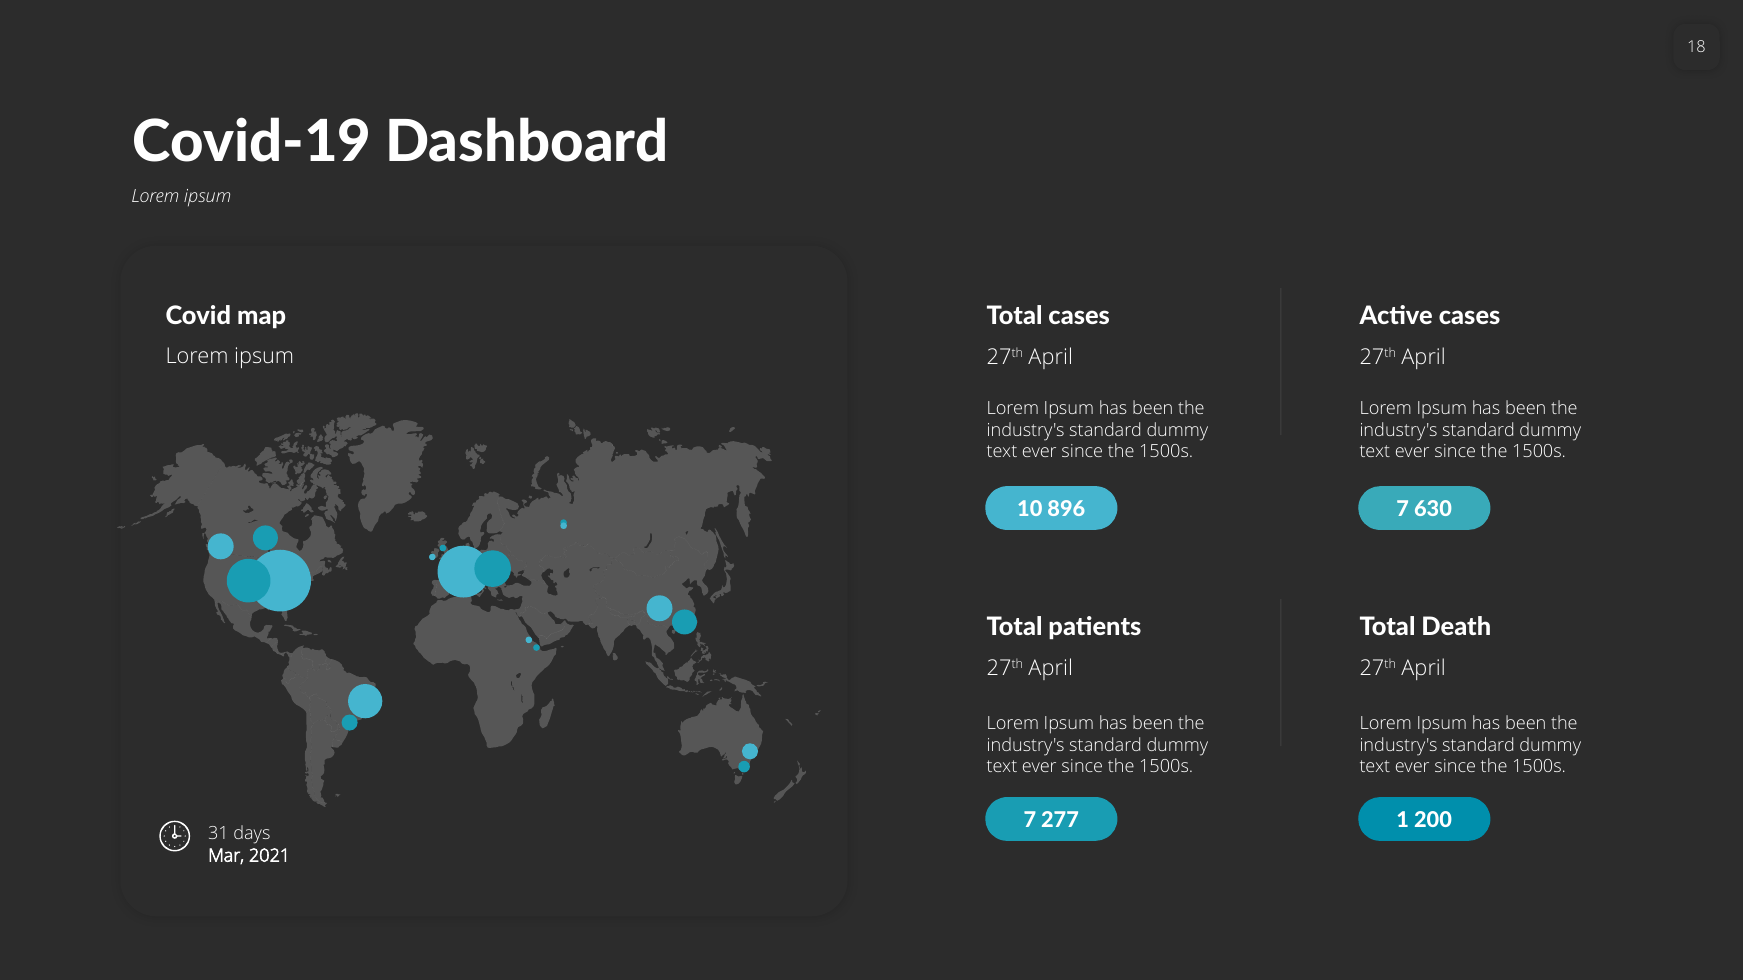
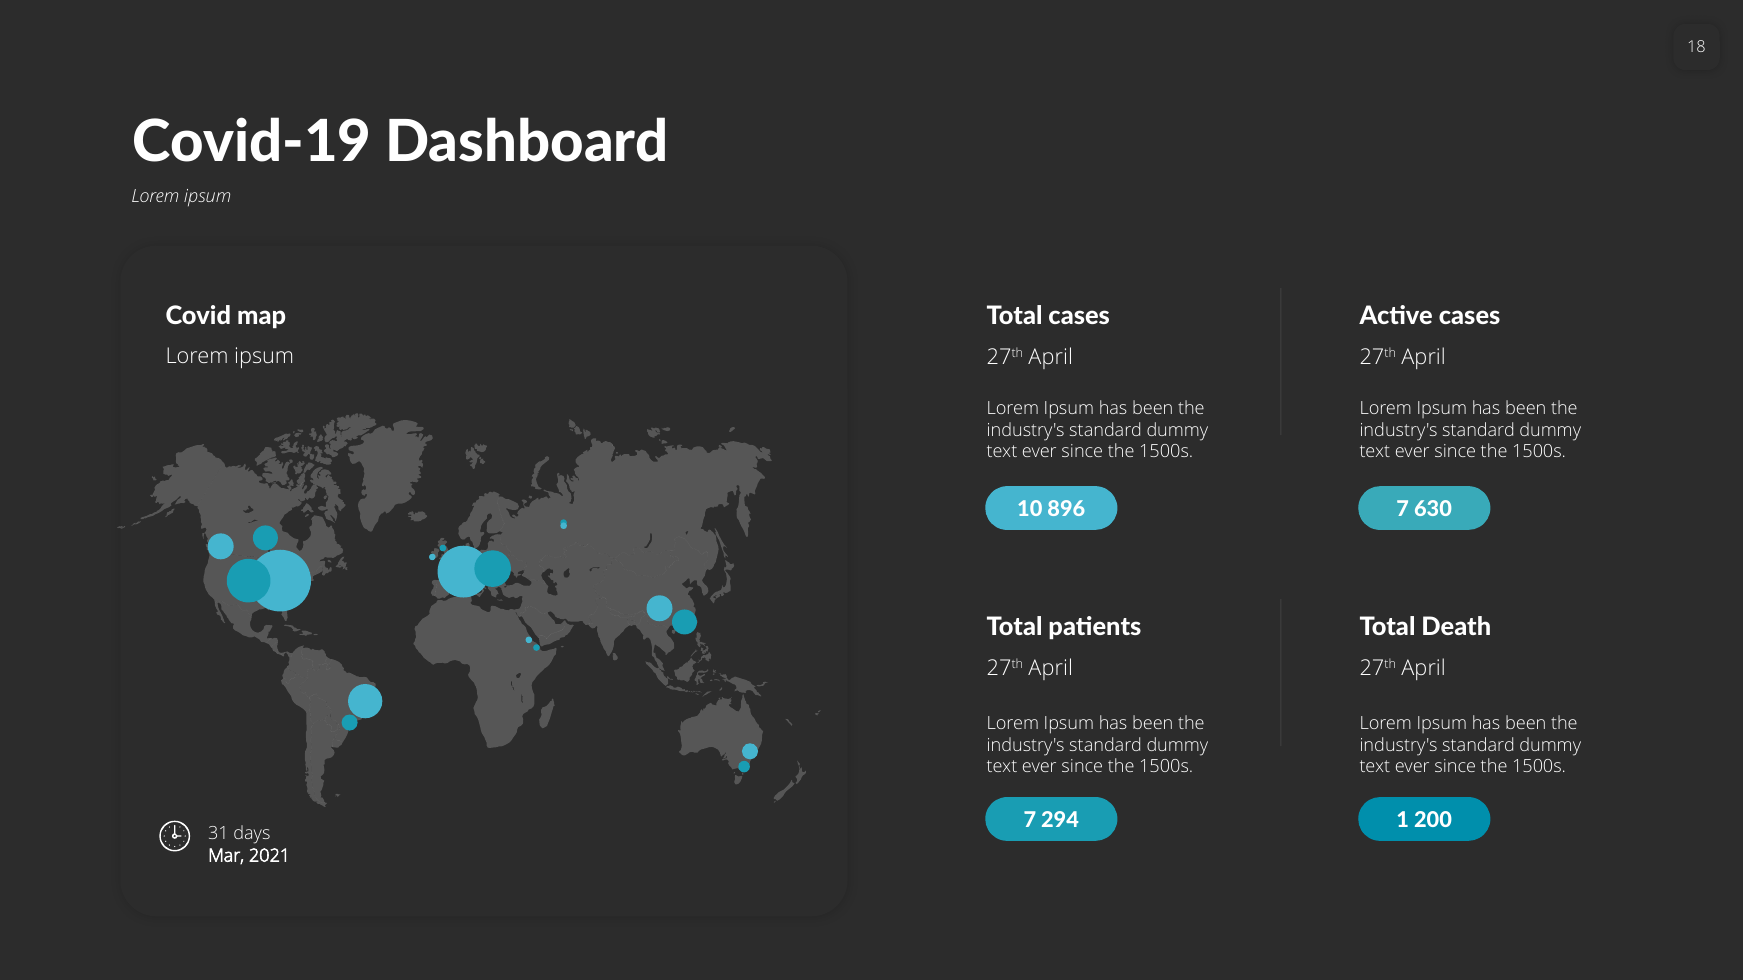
277: 277 -> 294 (1060, 821)
